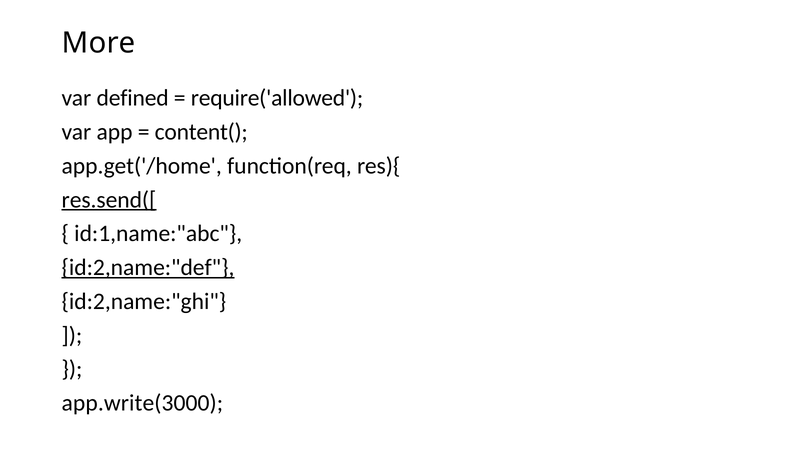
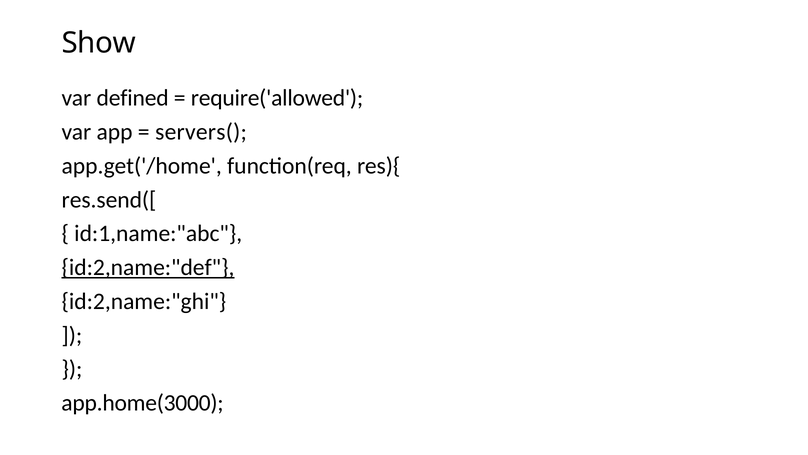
More: More -> Show (99, 43)
content(: content( -> servers( (201, 132)
res.send([ underline: present -> none (109, 200)
app.write(3000: app.write(3000 -> app.home(3000 (142, 403)
